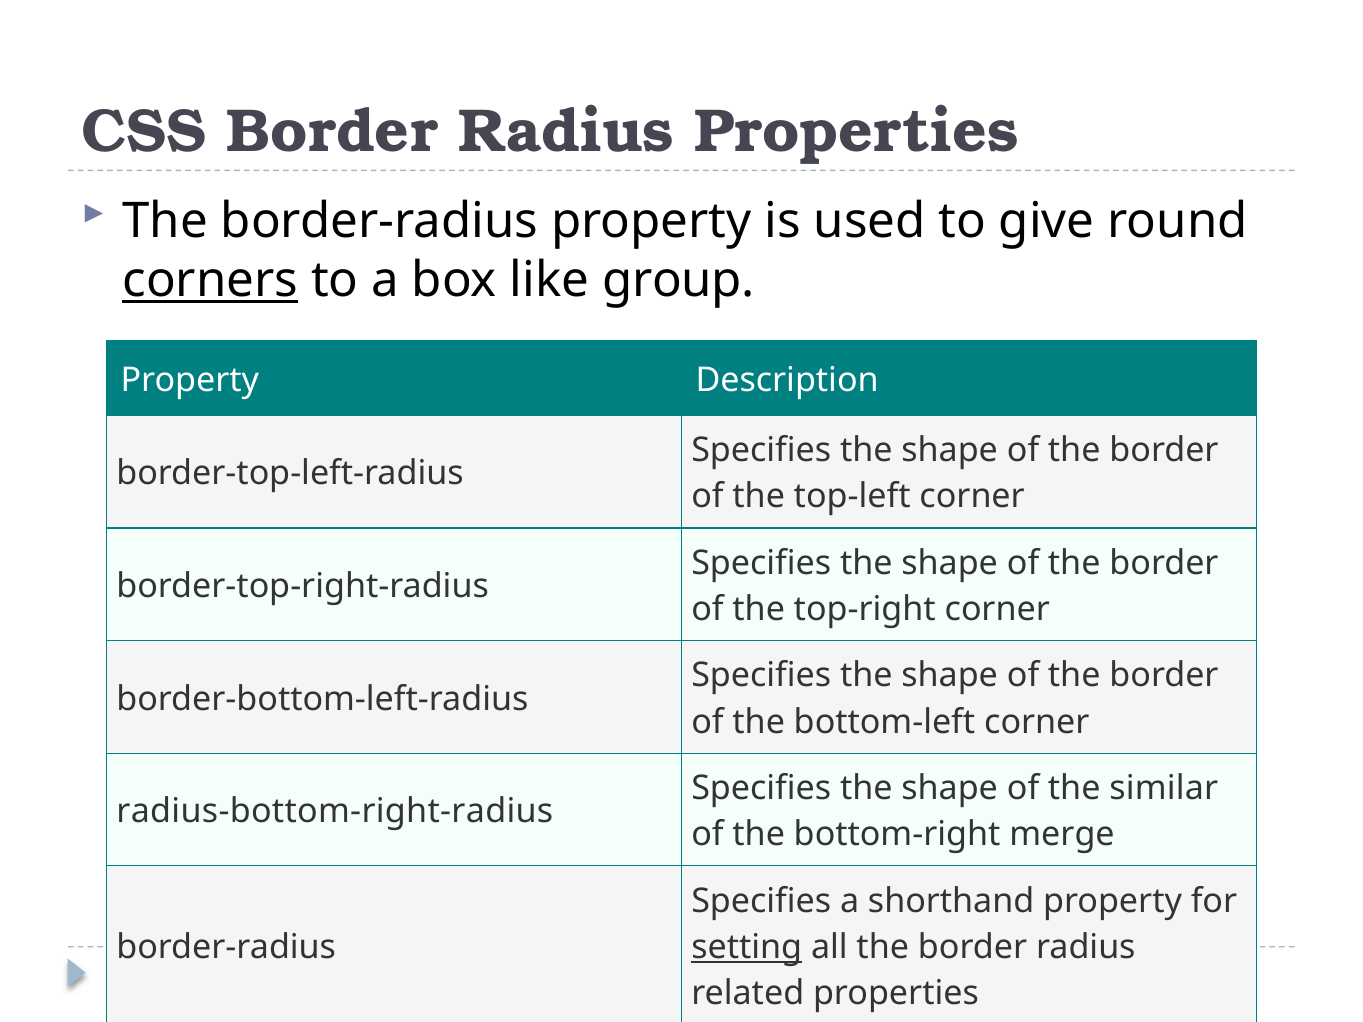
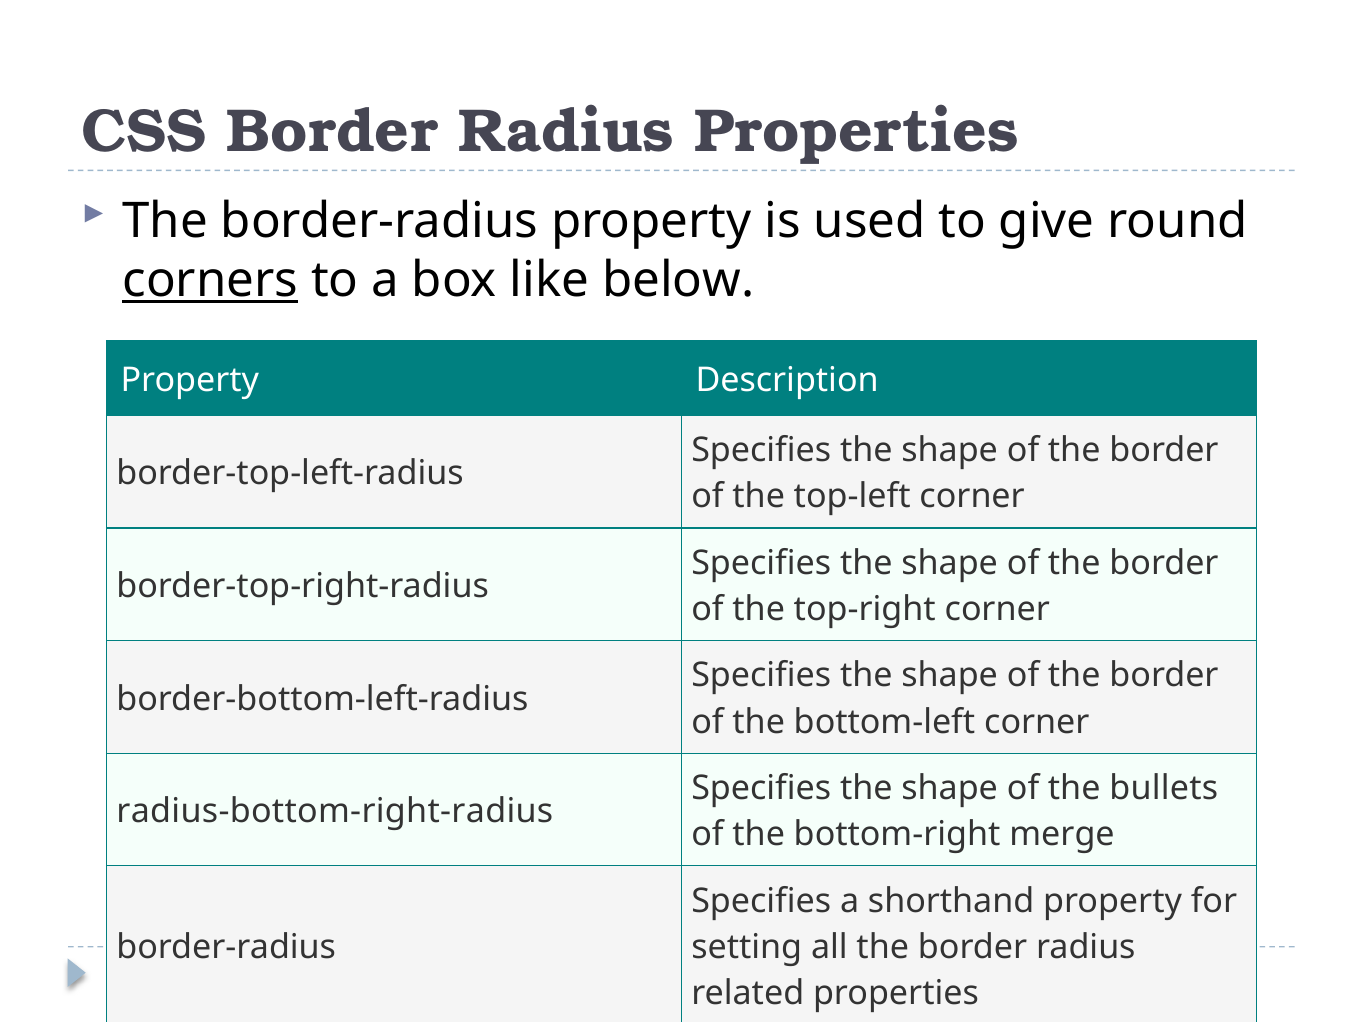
group: group -> below (678, 280)
similar: similar -> bullets (1164, 788)
setting underline: present -> none (747, 947)
